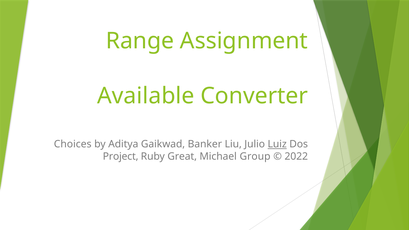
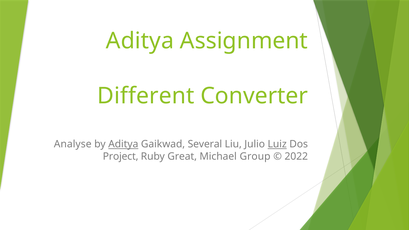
Range: Range -> Aditya (140, 41)
Available: Available -> Different (146, 96)
Choices: Choices -> Analyse (73, 144)
Aditya underline: none -> present (123, 144)
Banker: Banker -> Several (205, 144)
